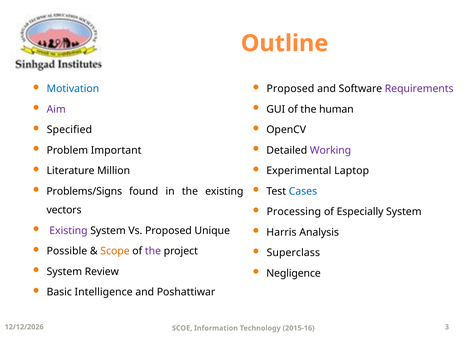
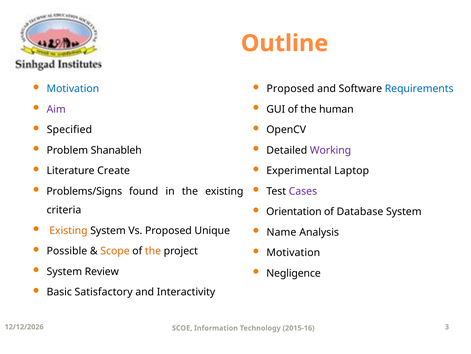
Requirements colour: purple -> blue (419, 89)
Important: Important -> Shanableh (116, 150)
Million: Million -> Create (114, 170)
Cases colour: blue -> purple (303, 191)
vectors: vectors -> criteria (64, 210)
Processing: Processing -> Orientation (294, 211)
Especially: Especially -> Database (360, 211)
Existing colour: purple -> orange (68, 230)
Harris: Harris -> Name (281, 232)
the colour: purple -> orange (153, 251)
Superclass: Superclass -> Motivation (293, 252)
Intelligence: Intelligence -> Satisfactory (104, 292)
Poshattiwar: Poshattiwar -> Interactivity (186, 292)
